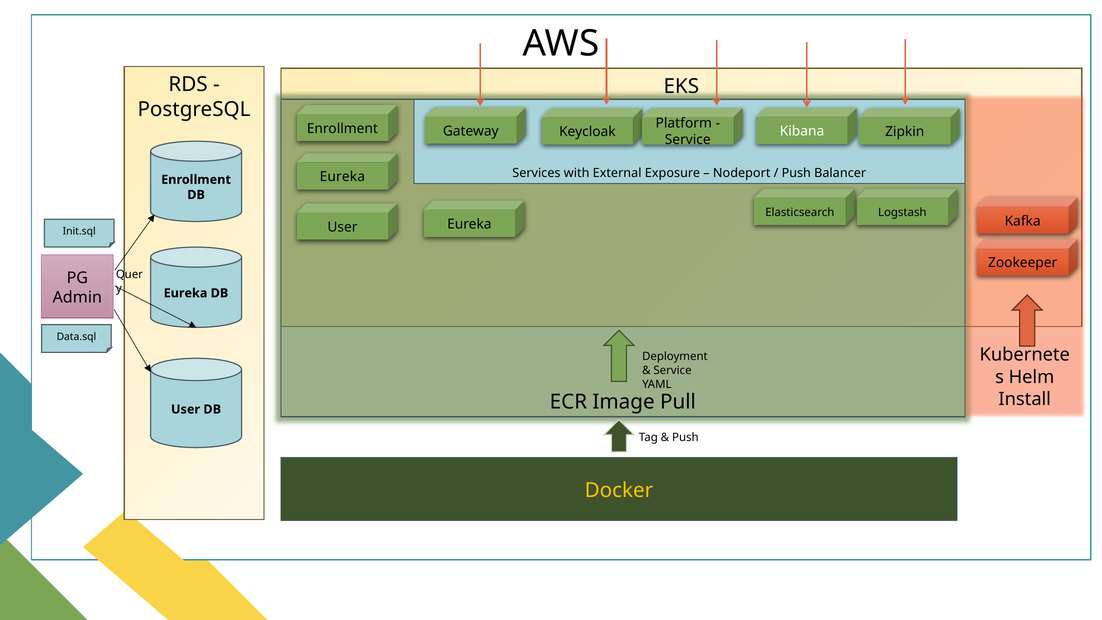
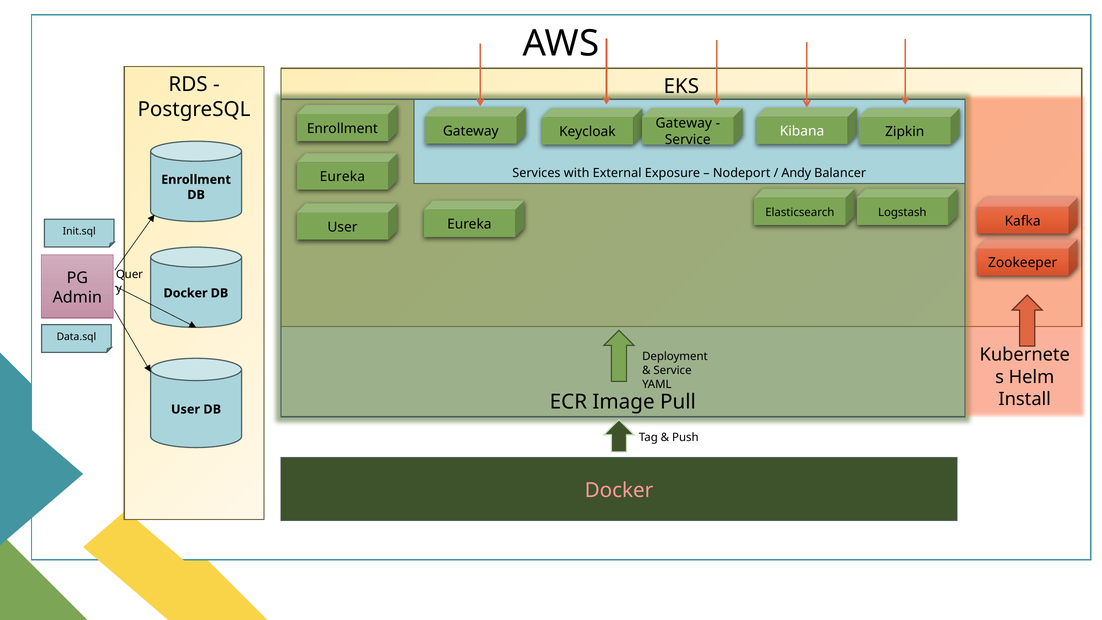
Platform: Platform -> Gateway (684, 123)
Push: Push -> Andy (796, 173)
Eureka: Eureka -> Docker (186, 293)
Docker colour: yellow -> pink (619, 490)
